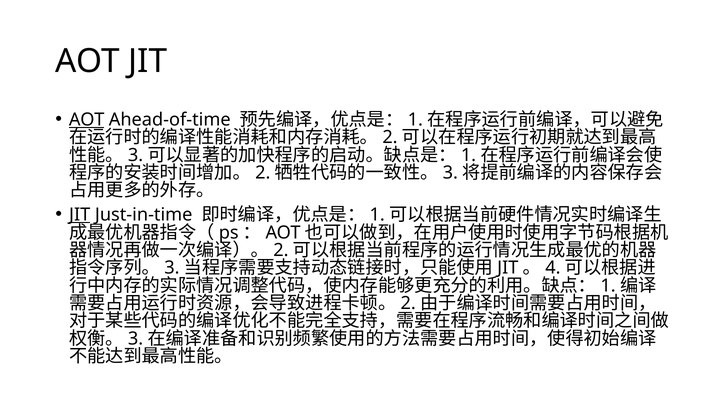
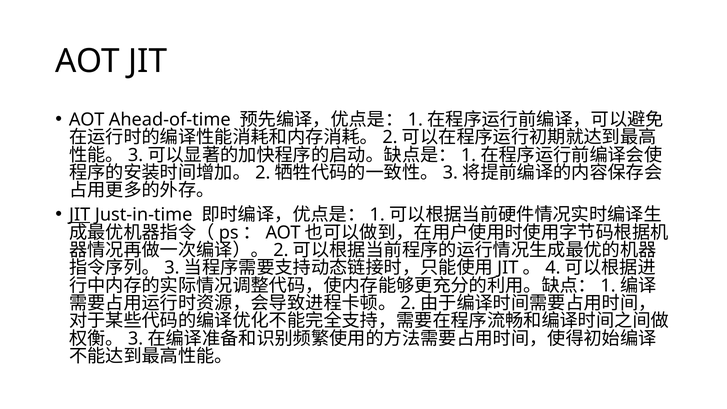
AOT underline: present -> none (87, 120)
